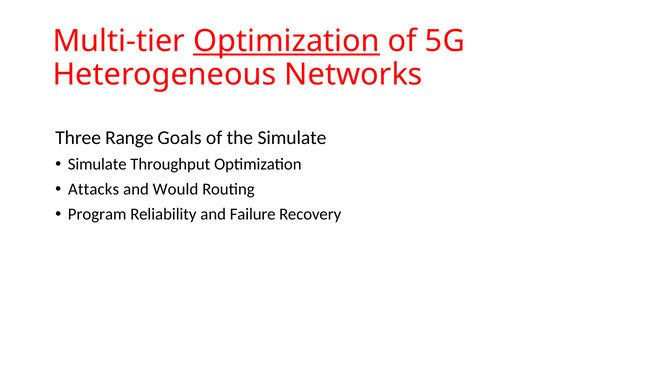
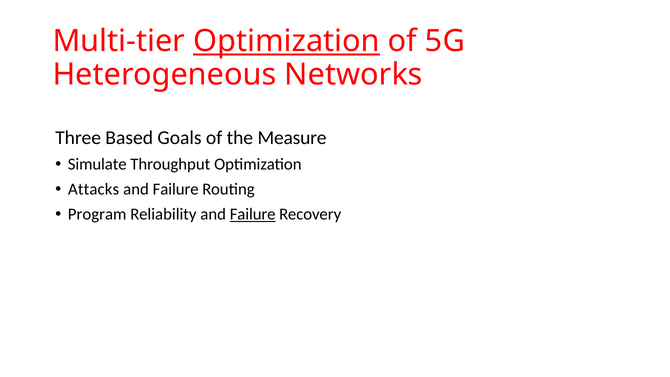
Range: Range -> Based (129, 138)
the Simulate: Simulate -> Measure (292, 138)
Would: Would -> Failure (176, 189)
Failure underline: none -> present (253, 214)
